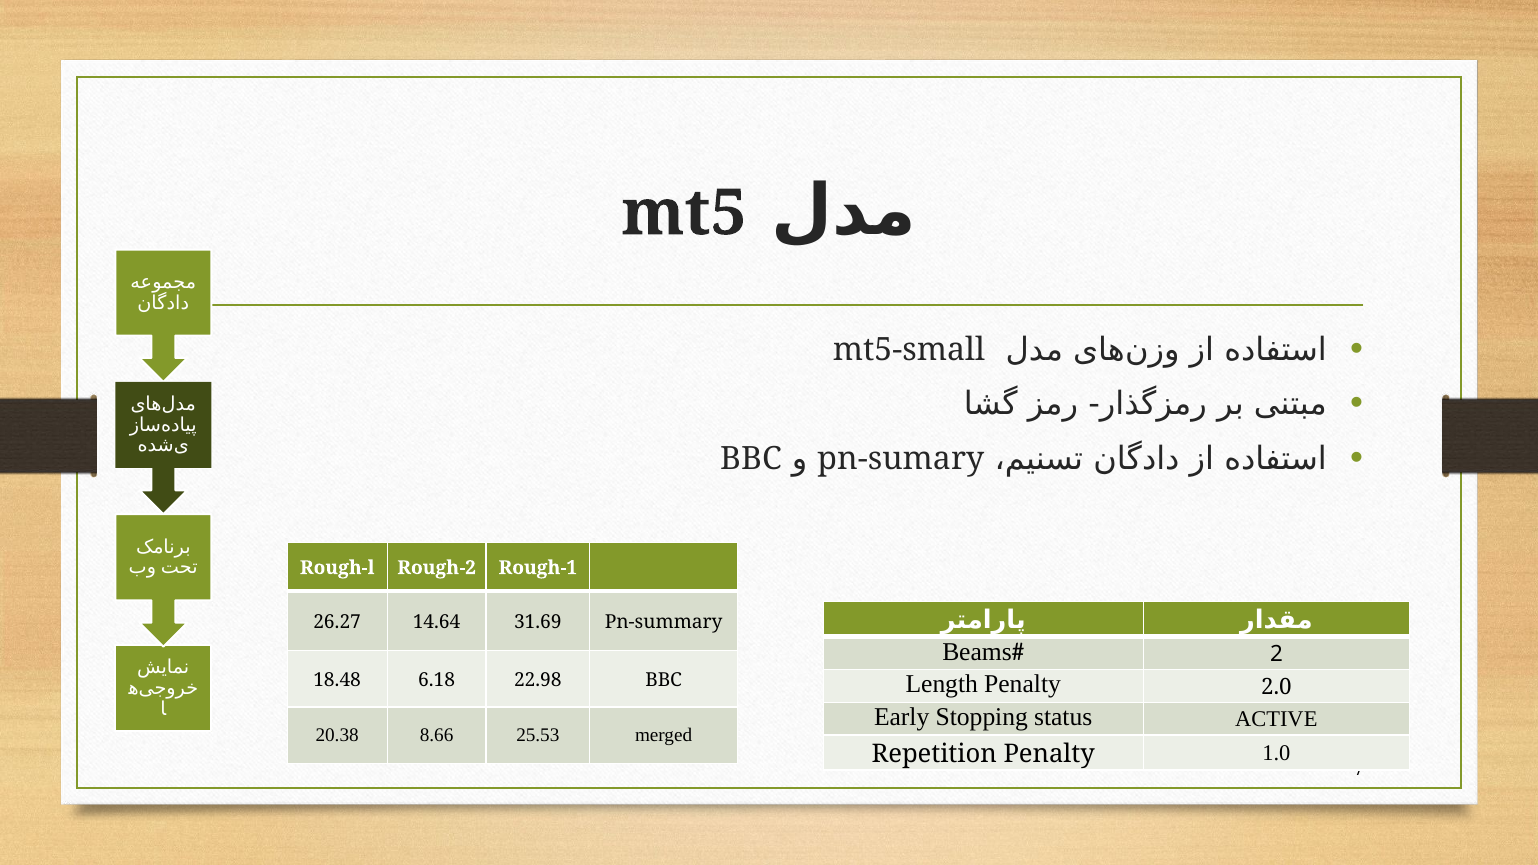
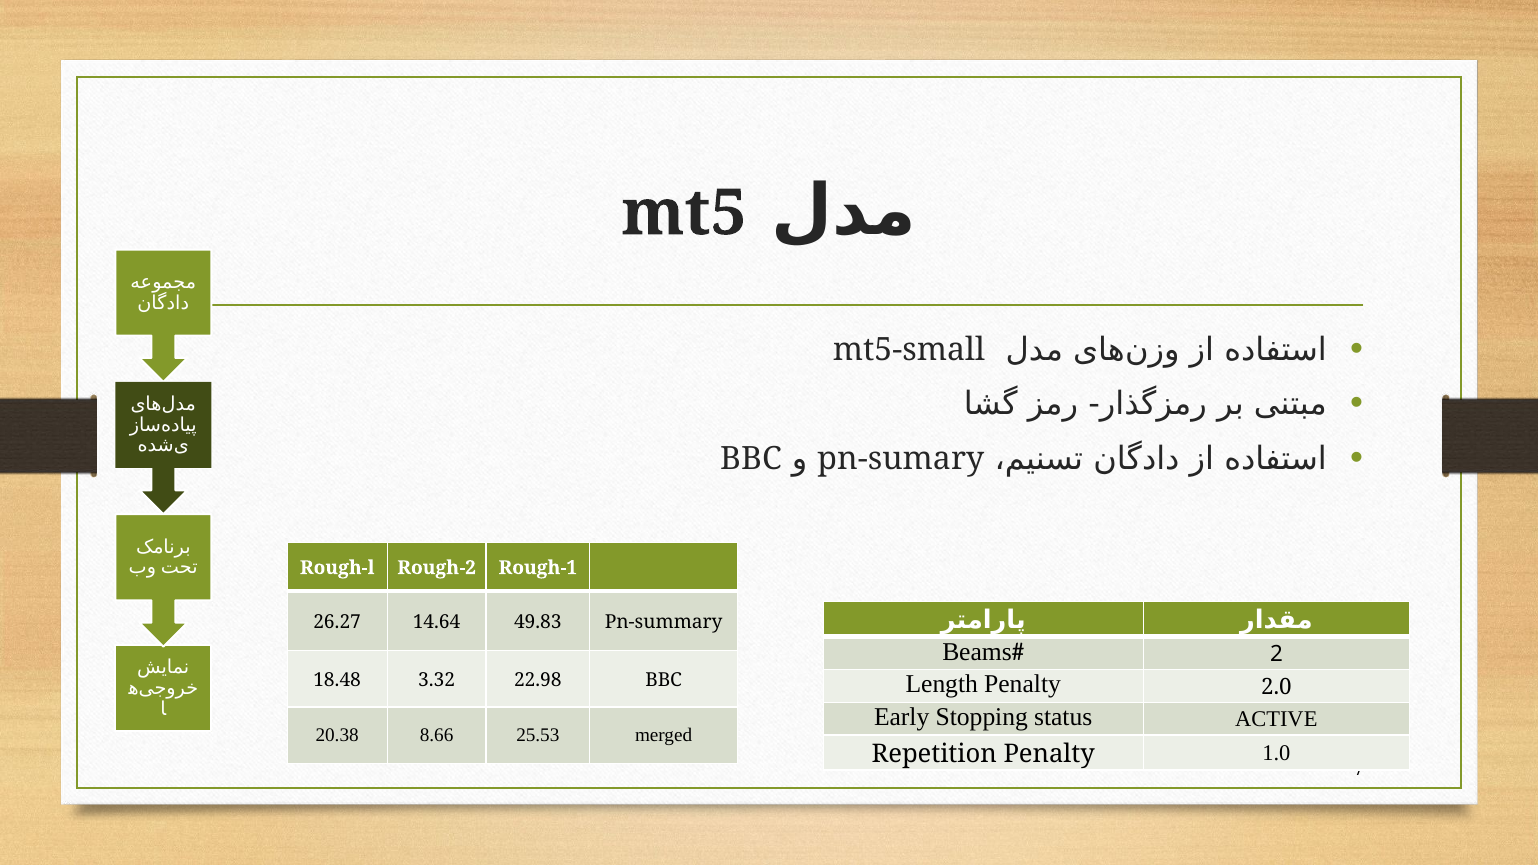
31.69: 31.69 -> 49.83 (538, 622)
6.18: 6.18 -> 3.32 (437, 680)
